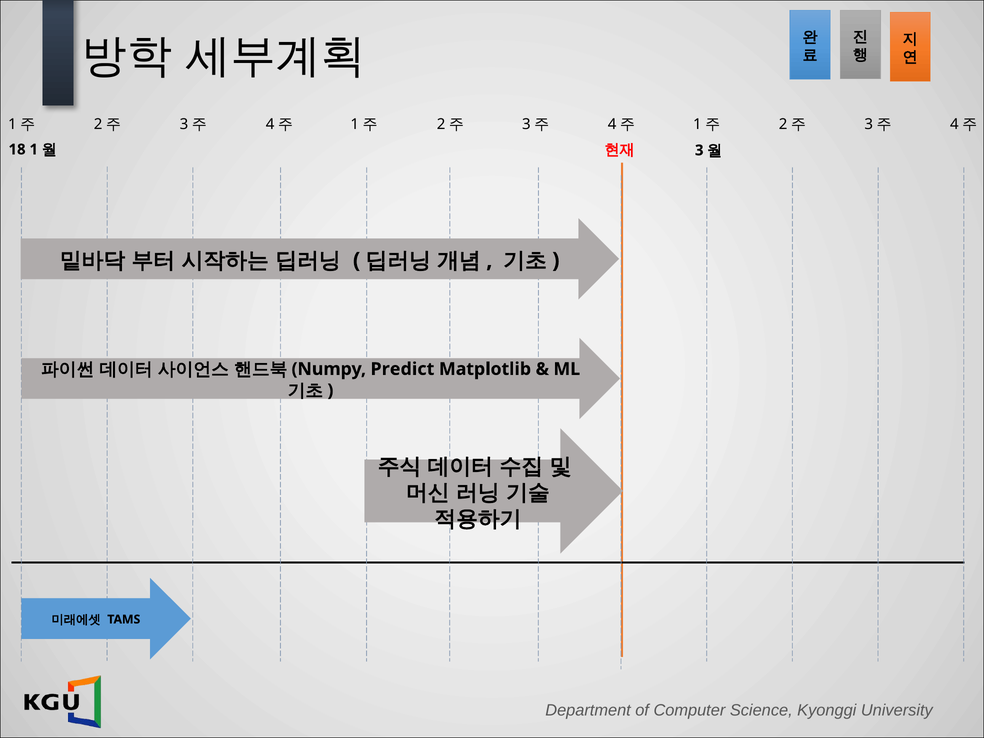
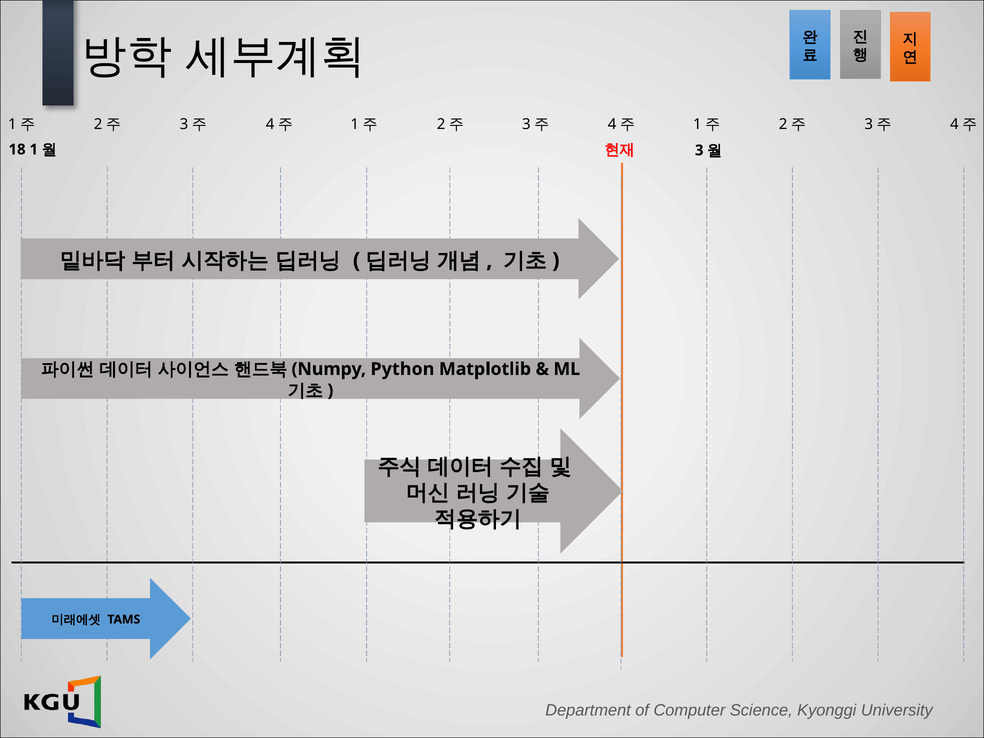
Predict: Predict -> Python (402, 369)
